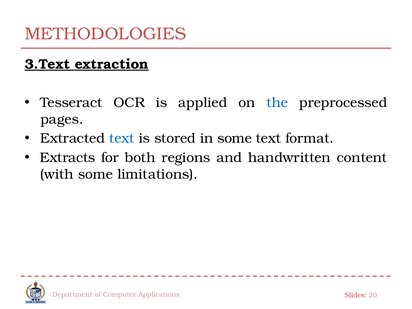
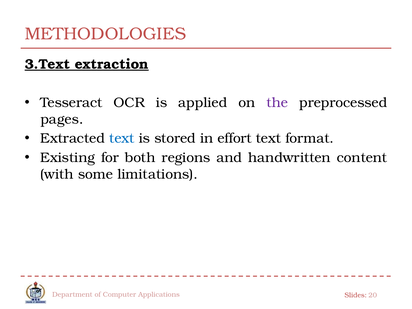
the colour: blue -> purple (277, 103)
in some: some -> effort (235, 138)
Extracts: Extracts -> Existing (68, 158)
